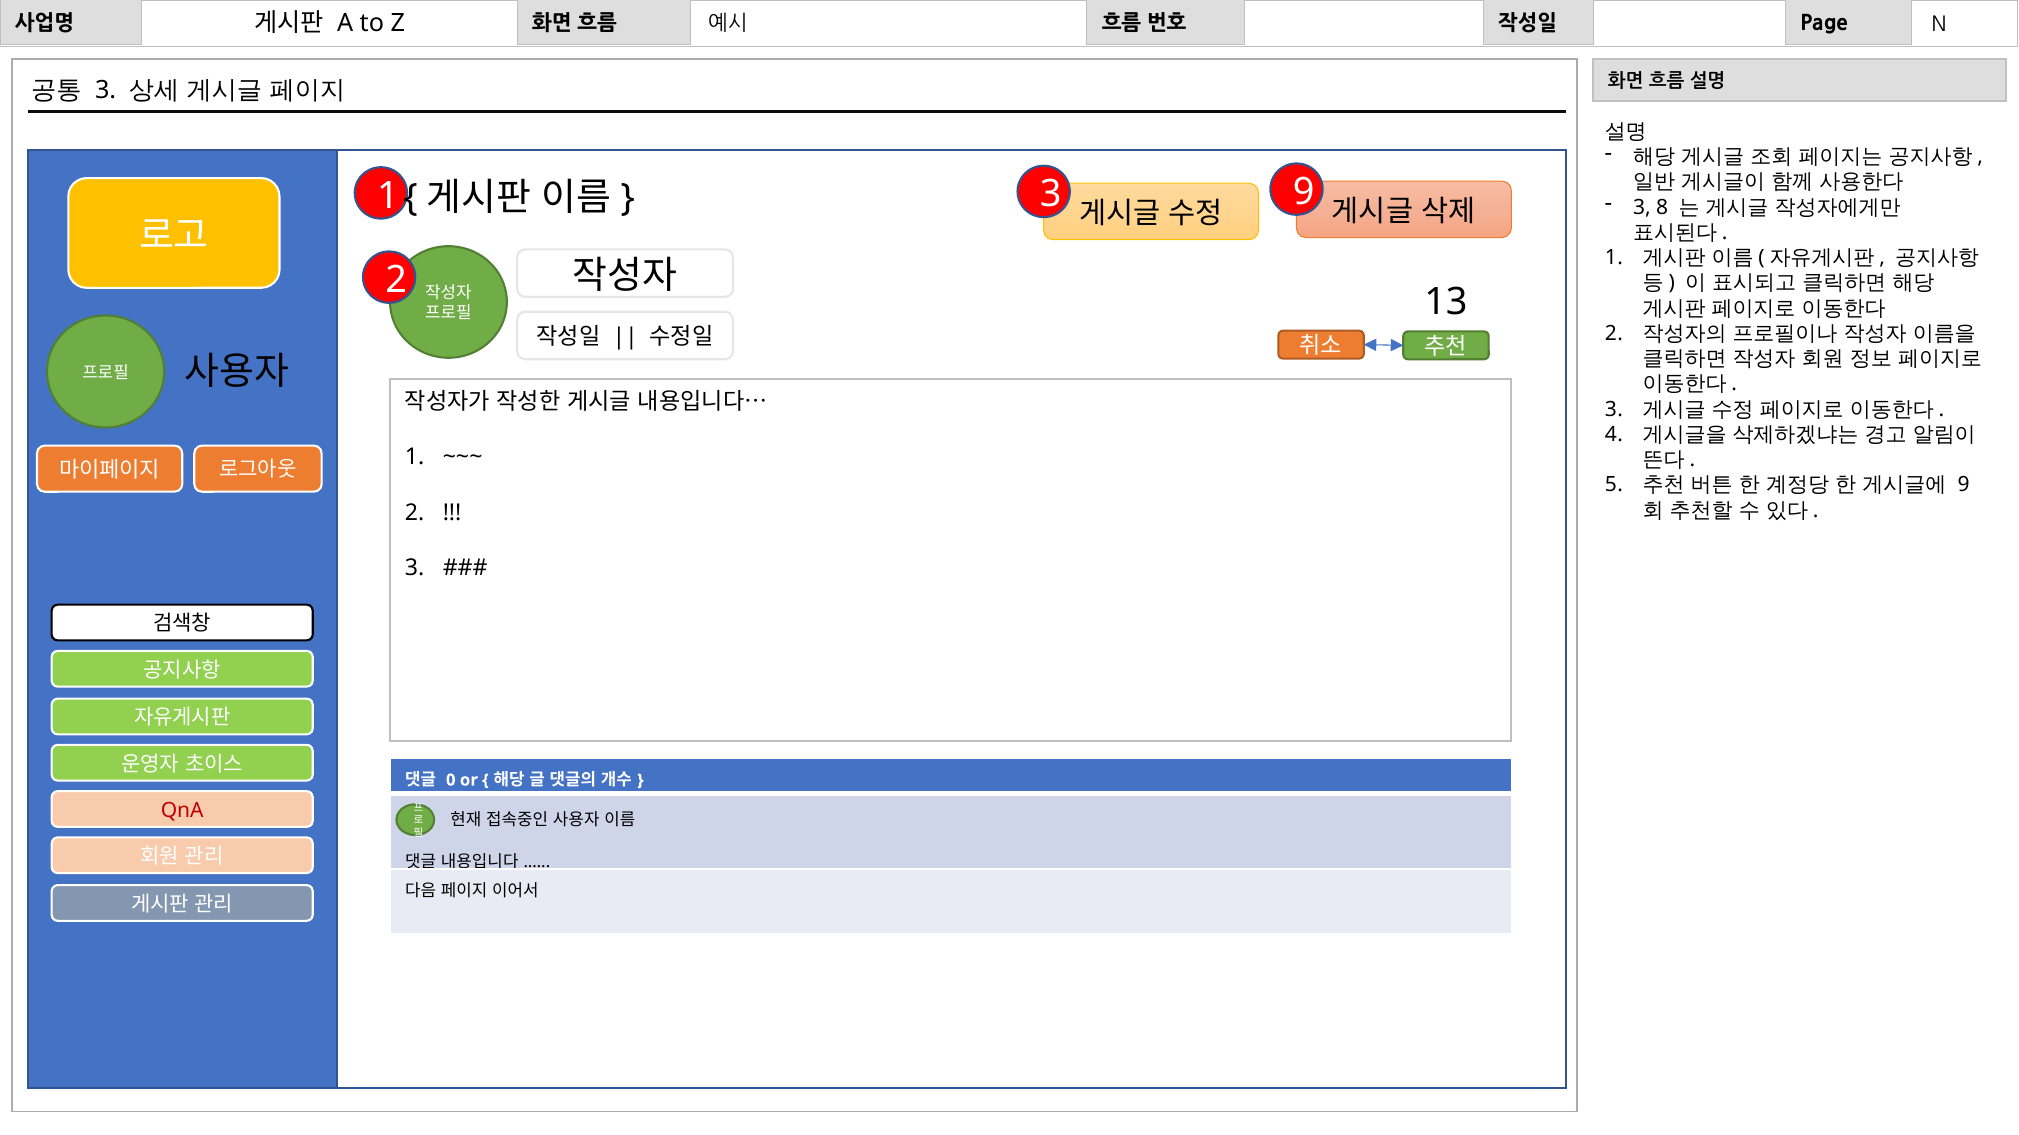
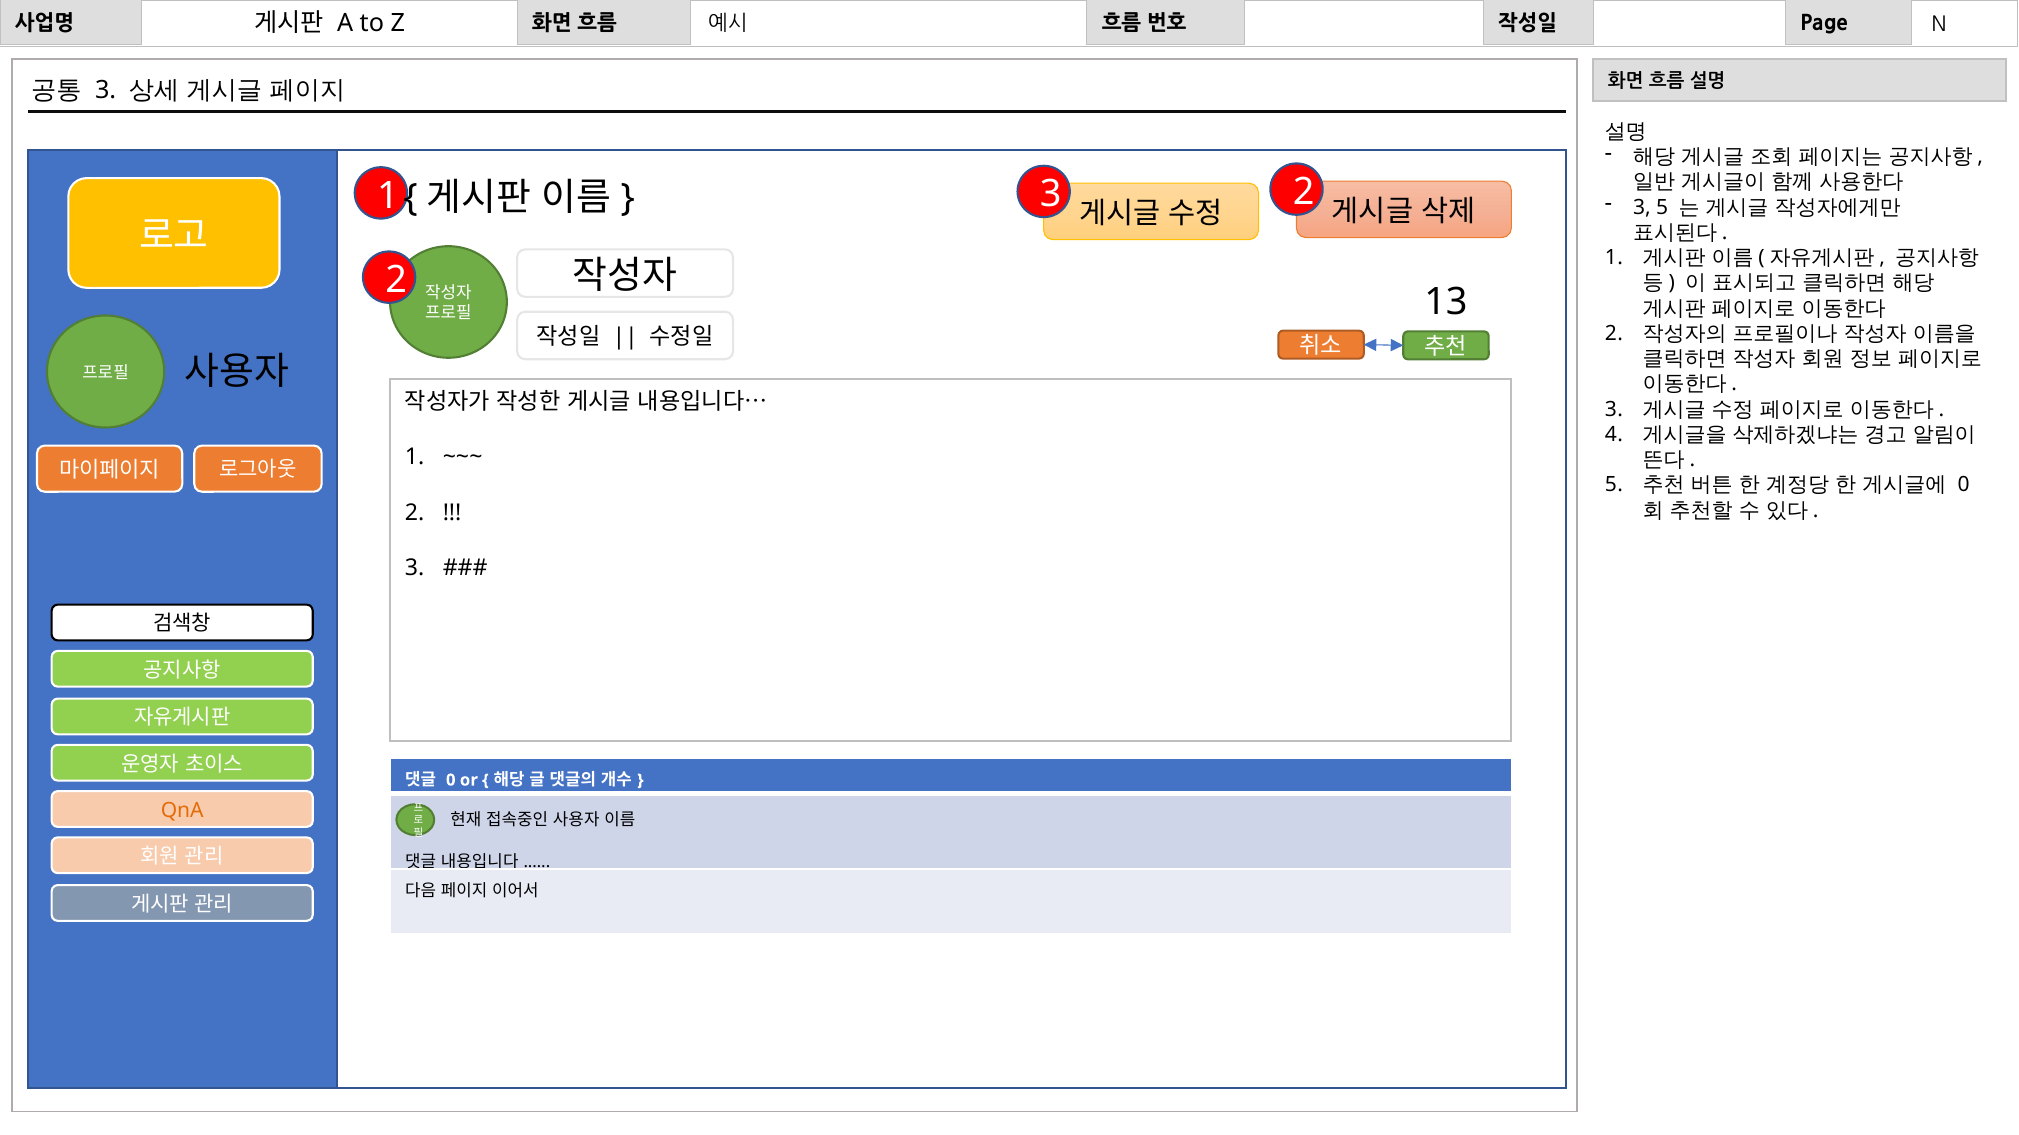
3 9: 9 -> 2 (1304, 192)
3 8: 8 -> 5 (1662, 207)
9: 9 -> 0 (1964, 485)
QnA colour: red -> orange (182, 811)
